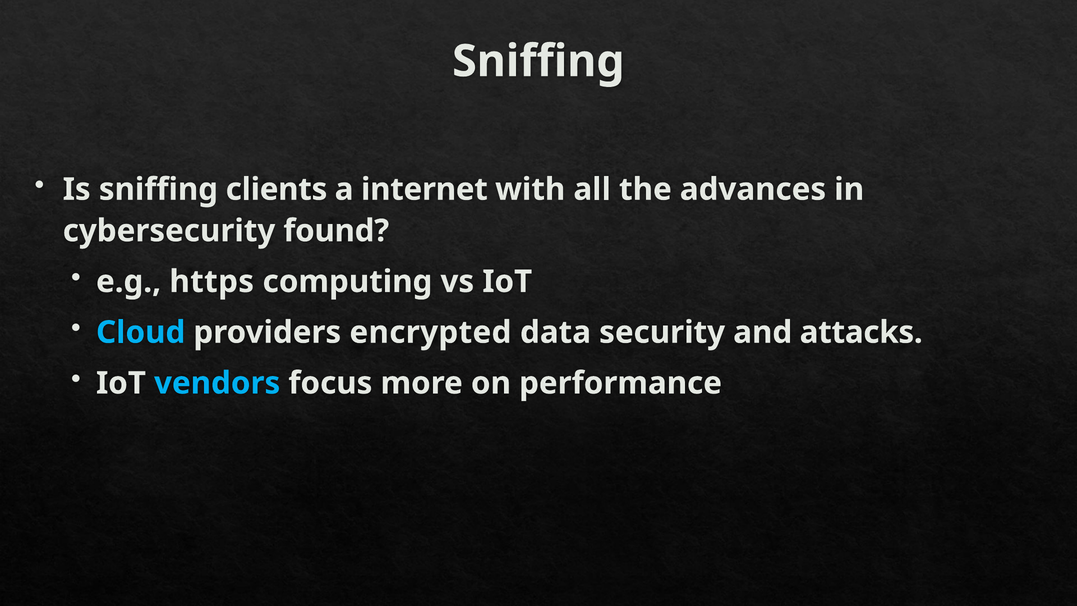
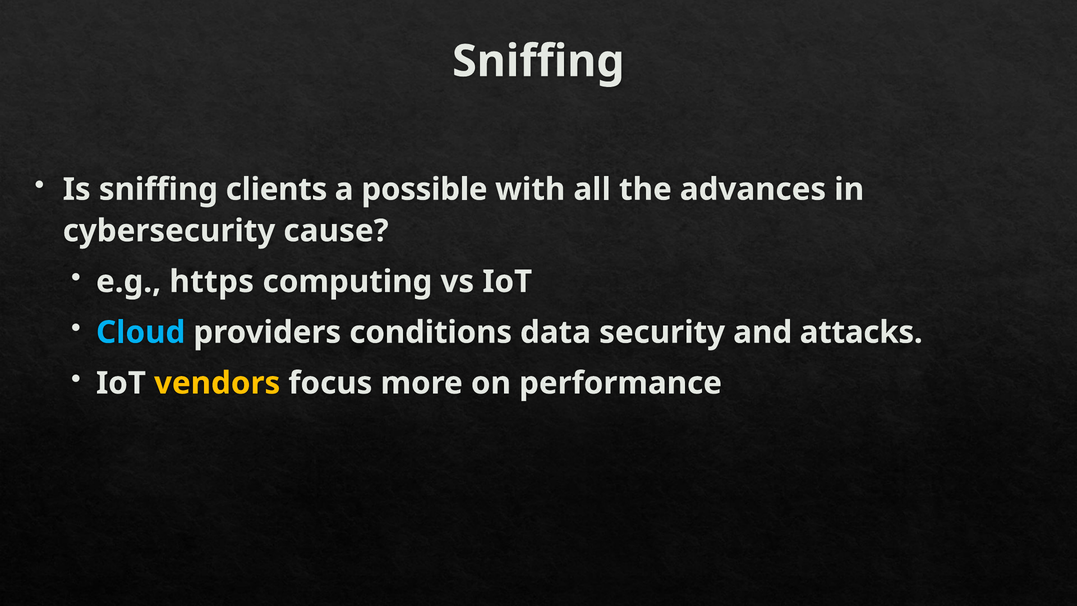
internet: internet -> possible (424, 189)
found: found -> cause (336, 231)
encrypted: encrypted -> conditions (431, 332)
vendors colour: light blue -> yellow (217, 383)
